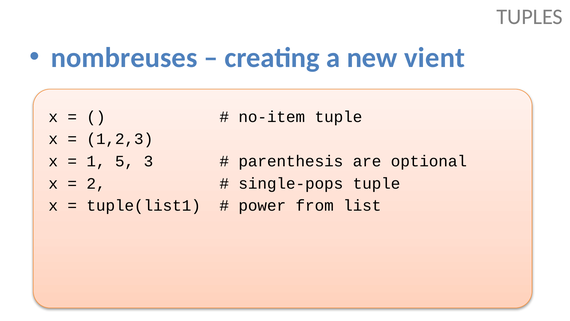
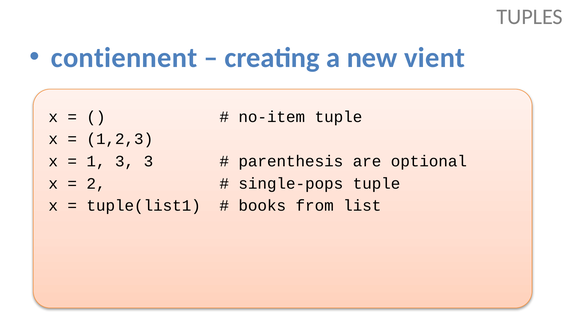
nombreuses: nombreuses -> contiennent (124, 58)
1 5: 5 -> 3 (125, 161)
power: power -> books (262, 205)
